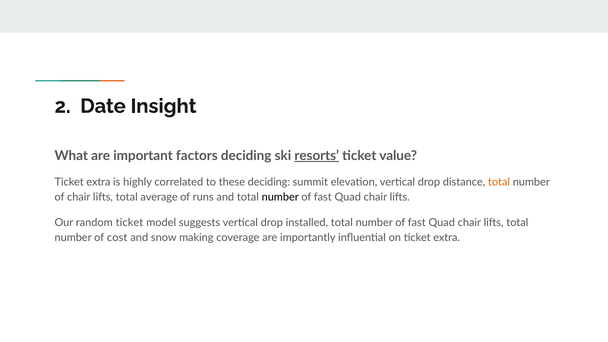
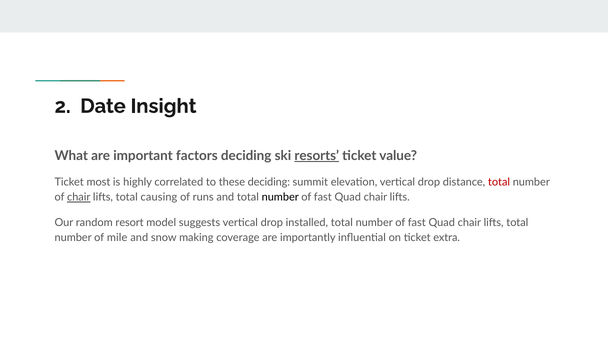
extra: extra -> most (98, 182)
total colour: orange -> red (499, 182)
chair underline: none -> present (79, 197)
average: average -> causing (159, 197)
random ticket: ticket -> resort (130, 223)
cost: cost -> mile (117, 238)
